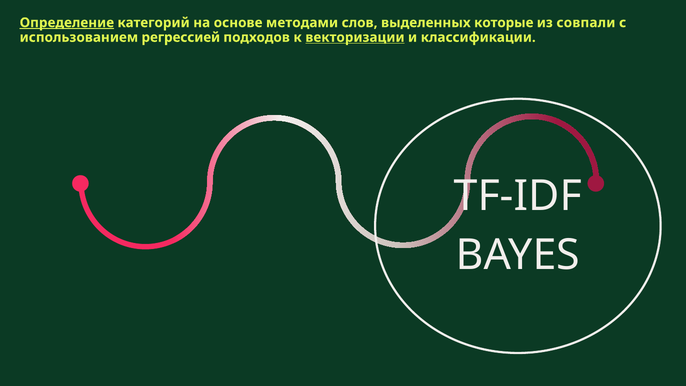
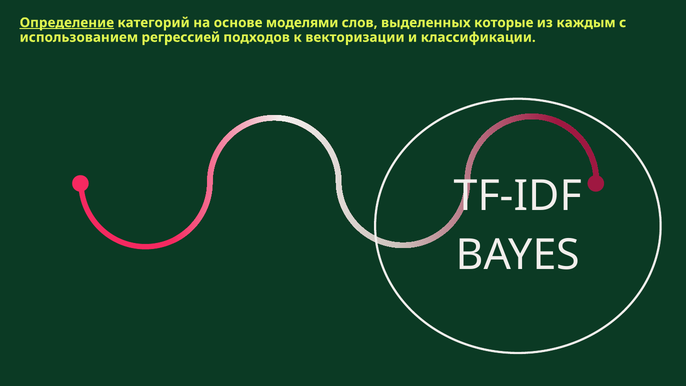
методами: методами -> моделями (302, 23)
совпали: совпали -> каждым (586, 23)
векторизации underline: present -> none (355, 37)
